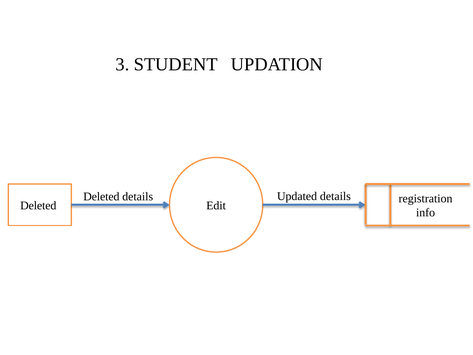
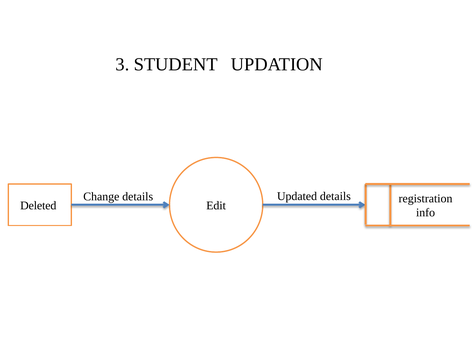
Deleted: Deleted -> Change (101, 196)
